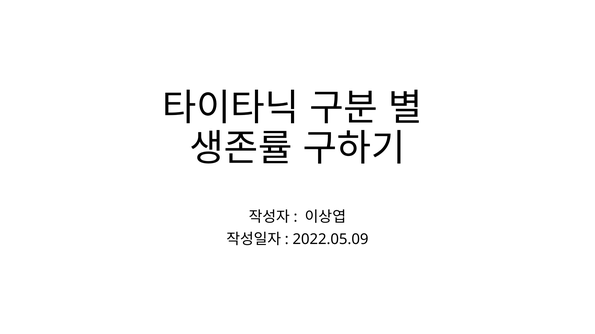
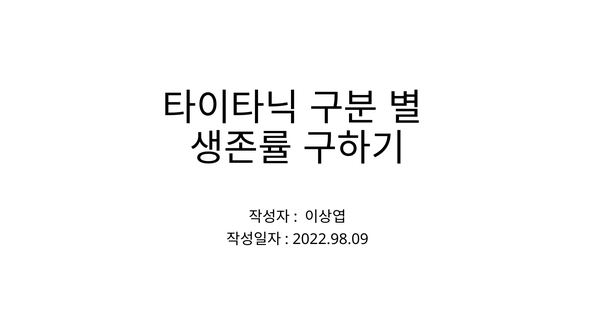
2022.05.09: 2022.05.09 -> 2022.98.09 (331, 240)
